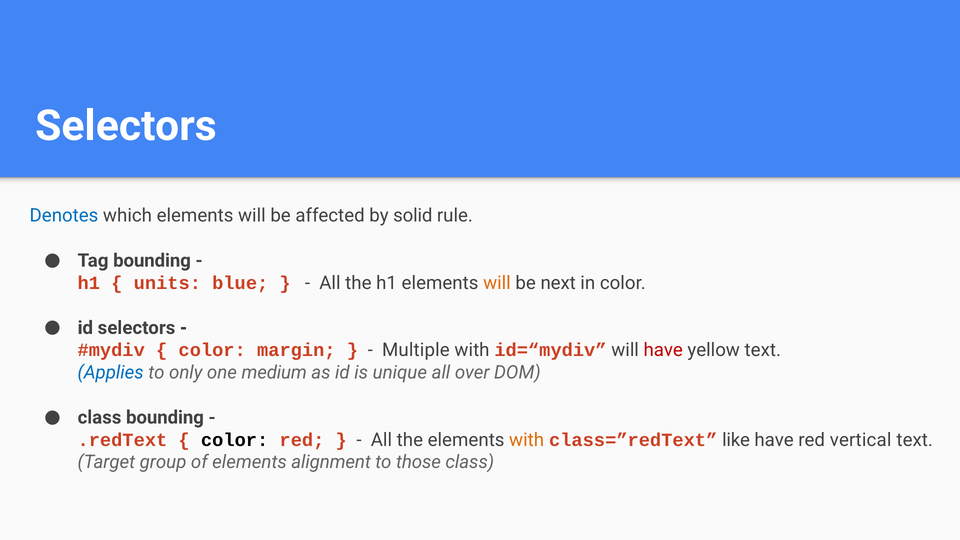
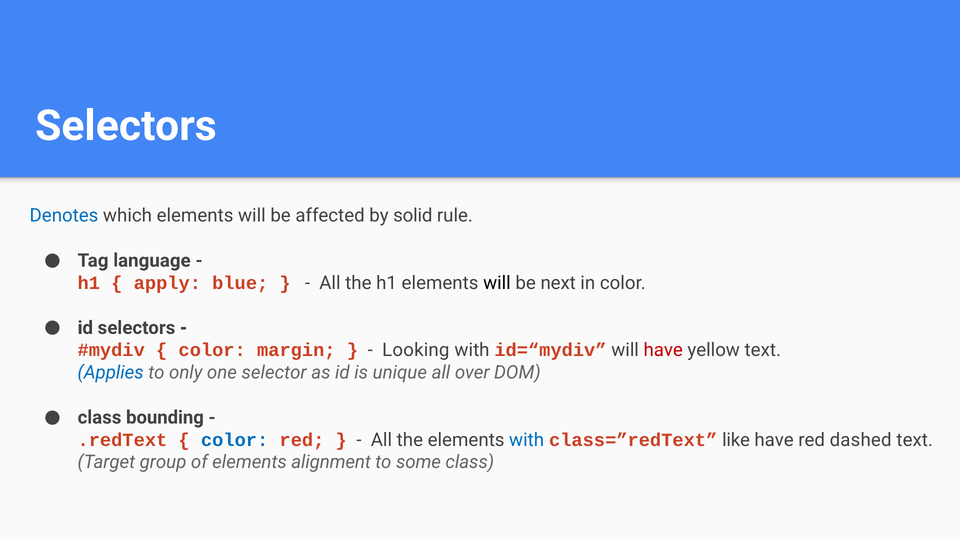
Tag bounding: bounding -> language (152, 261)
units: units -> apply (167, 283)
will colour: orange -> black (497, 283)
Multiple: Multiple -> Looking (416, 350)
medium: medium -> selector (274, 373)
color colour: black -> blue (235, 440)
with colour: orange -> blue (527, 440)
vertical: vertical -> dashed (861, 440)
those: those -> some (418, 462)
